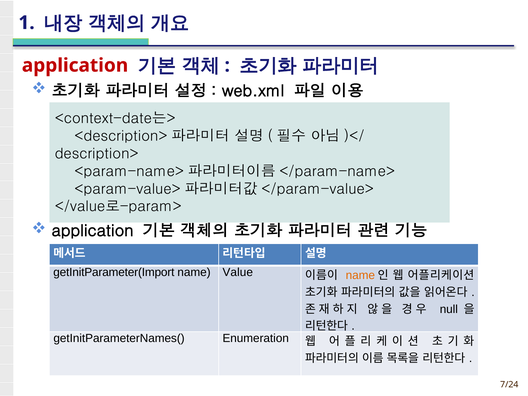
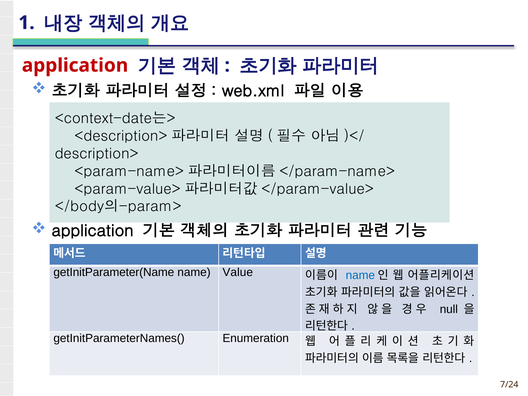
</value로-param>: </value로-param> -> </body의-param> (118, 206)
getInitParameter(Import: getInitParameter(Import -> getInitParameter(Name (114, 272)
name colour: orange -> blue (360, 275)
